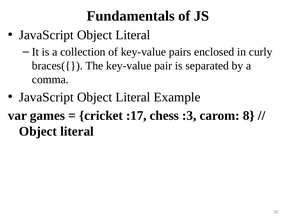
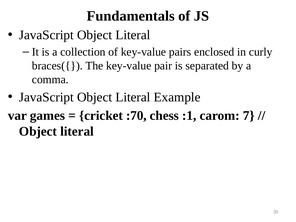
:17: :17 -> :70 (136, 116)
:3: :3 -> :1 (189, 116)
8: 8 -> 7 (249, 116)
